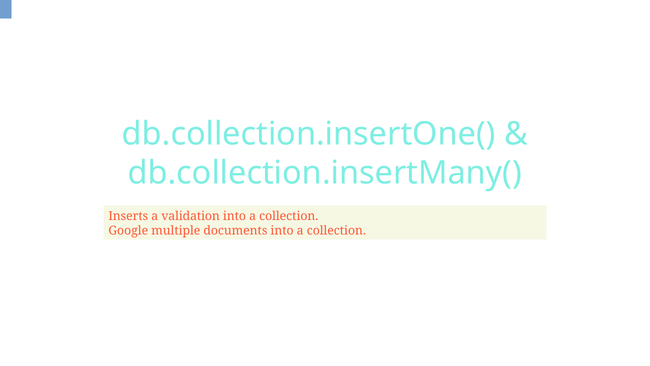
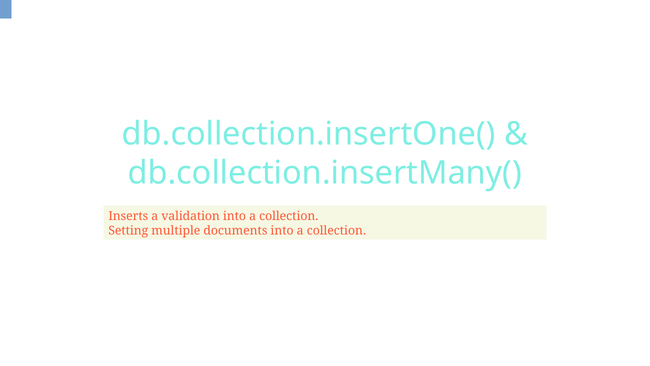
Google: Google -> Setting (128, 231)
